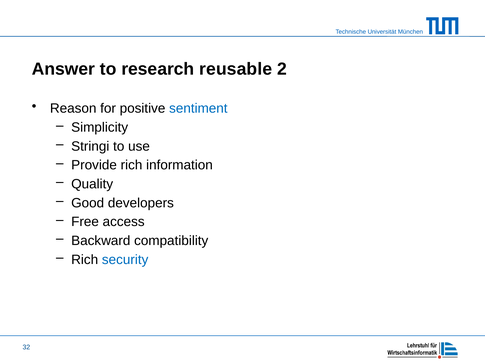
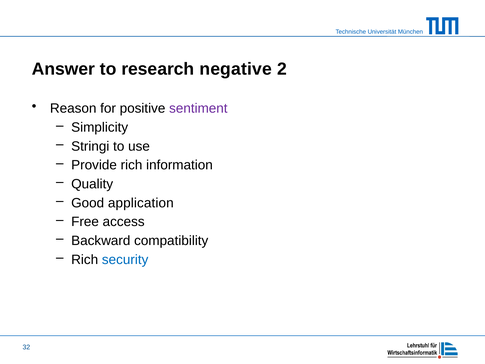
reusable: reusable -> negative (236, 69)
sentiment colour: blue -> purple (198, 108)
developers: developers -> application (141, 203)
